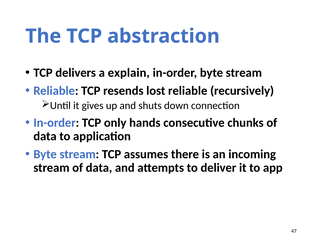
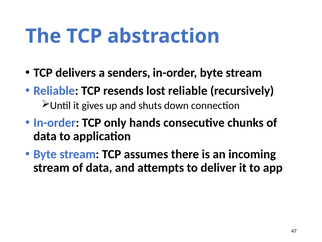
explain: explain -> senders (129, 73)
